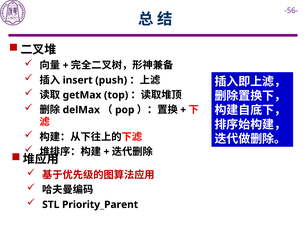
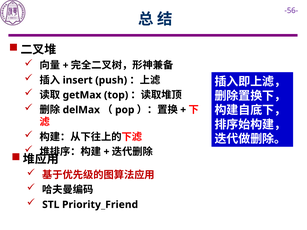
Priority_Parent: Priority_Parent -> Priority_Friend (100, 205)
